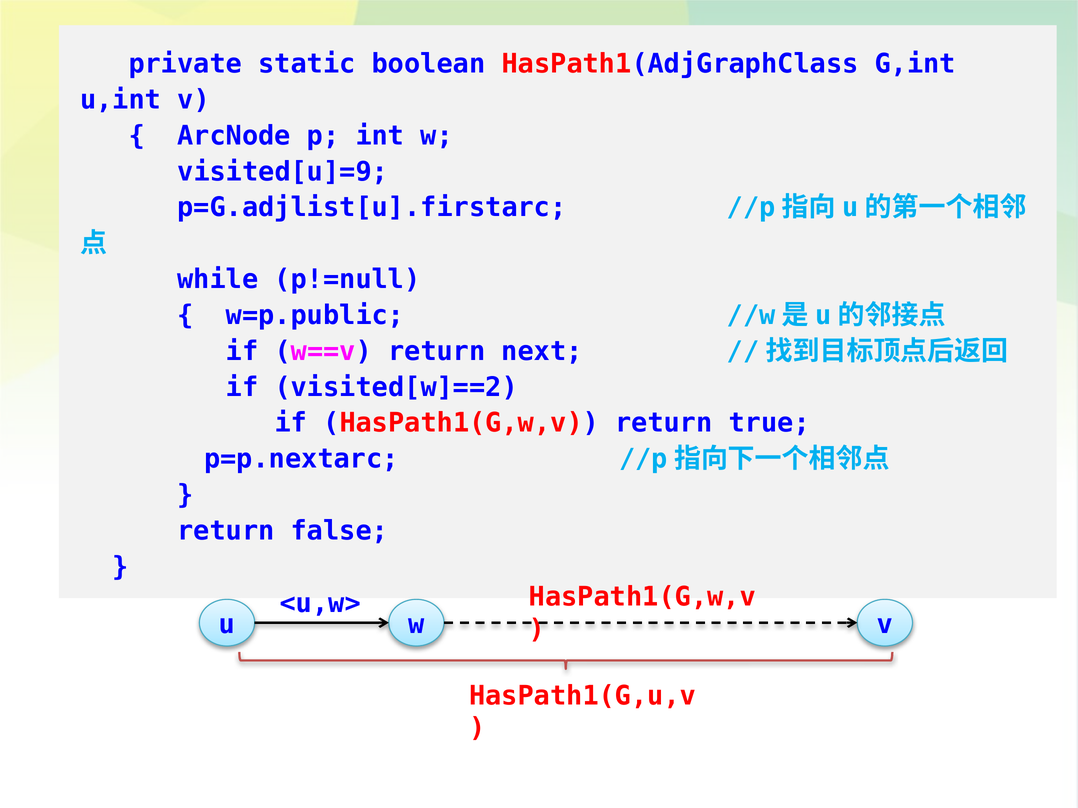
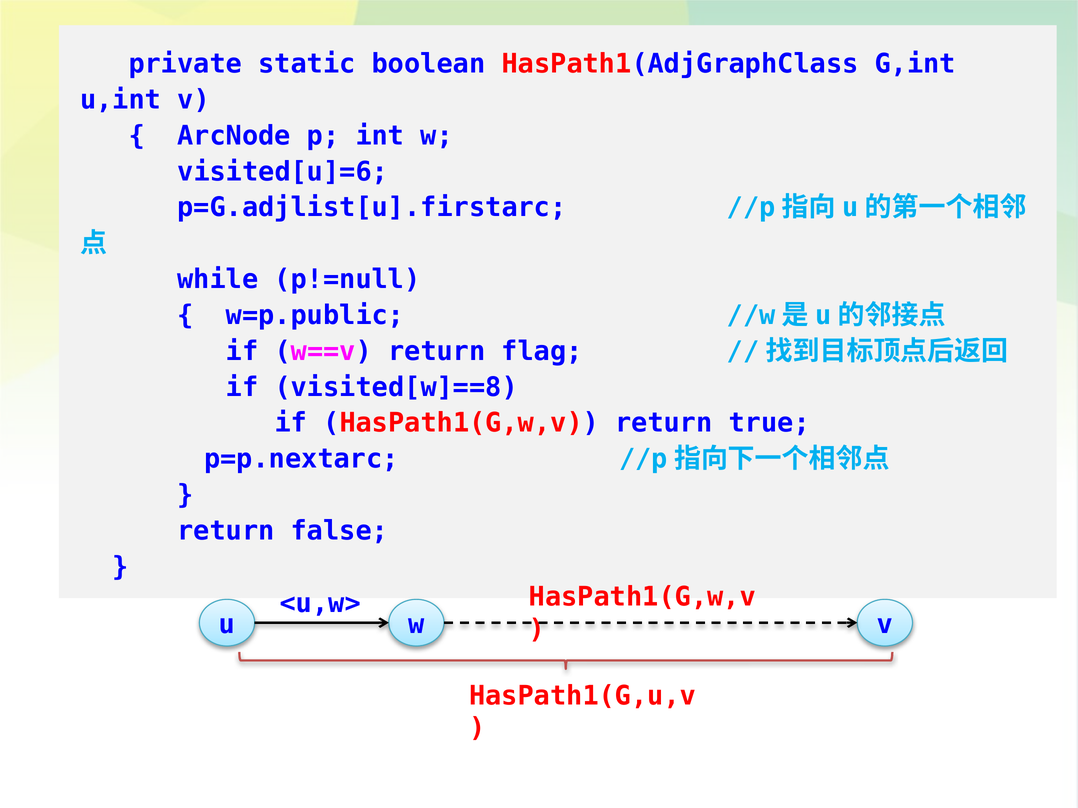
visited[u]=9: visited[u]=9 -> visited[u]=6 (283, 172)
next: next -> flag (542, 351)
visited[w]==2: visited[w]==2 -> visited[w]==8 (396, 387)
